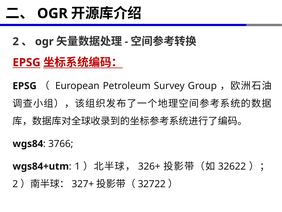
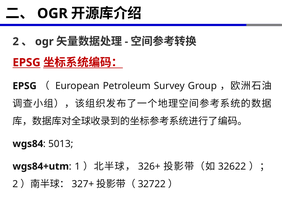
3766: 3766 -> 5013 (61, 143)
